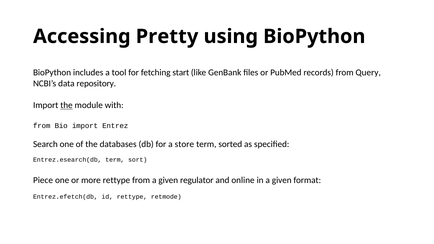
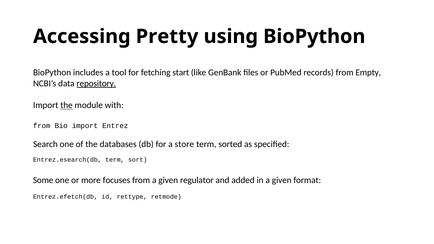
Query: Query -> Empty (368, 73)
repository underline: none -> present (96, 84)
Piece: Piece -> Some (43, 180)
more rettype: rettype -> focuses (117, 180)
online: online -> added (243, 180)
